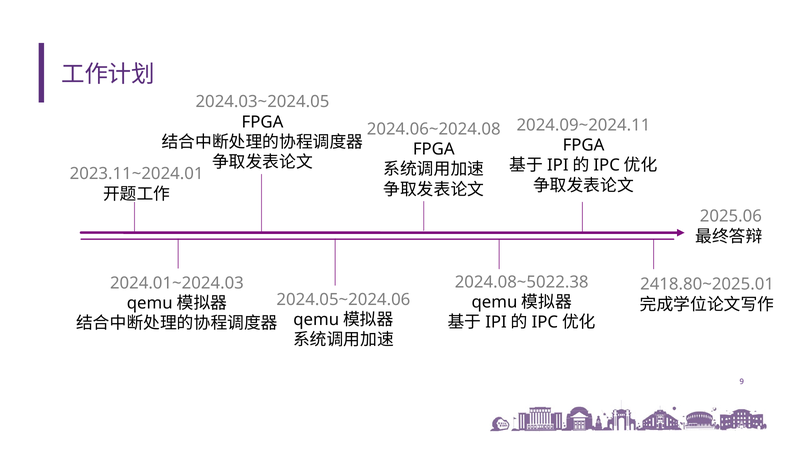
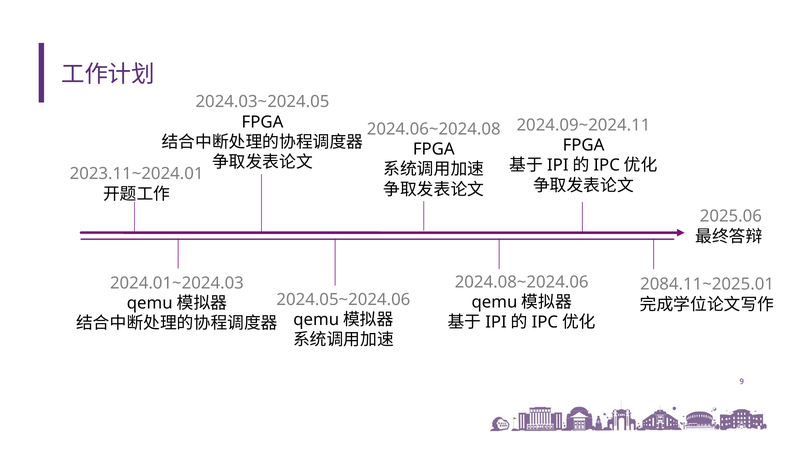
2024.08~5022.38: 2024.08~5022.38 -> 2024.08~2024.06 (522, 282)
2418.80~2025.01: 2418.80~2025.01 -> 2084.11~2025.01 (707, 284)
